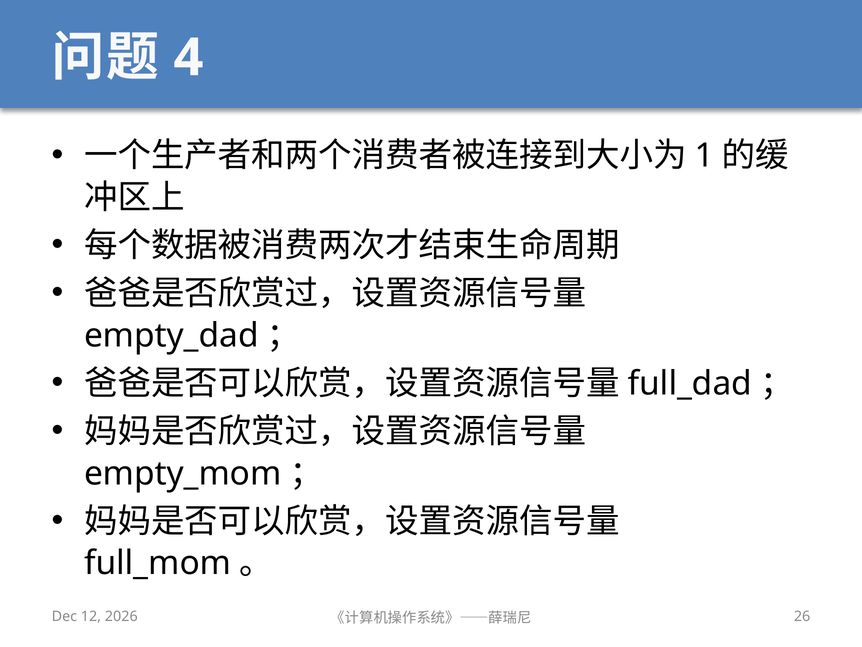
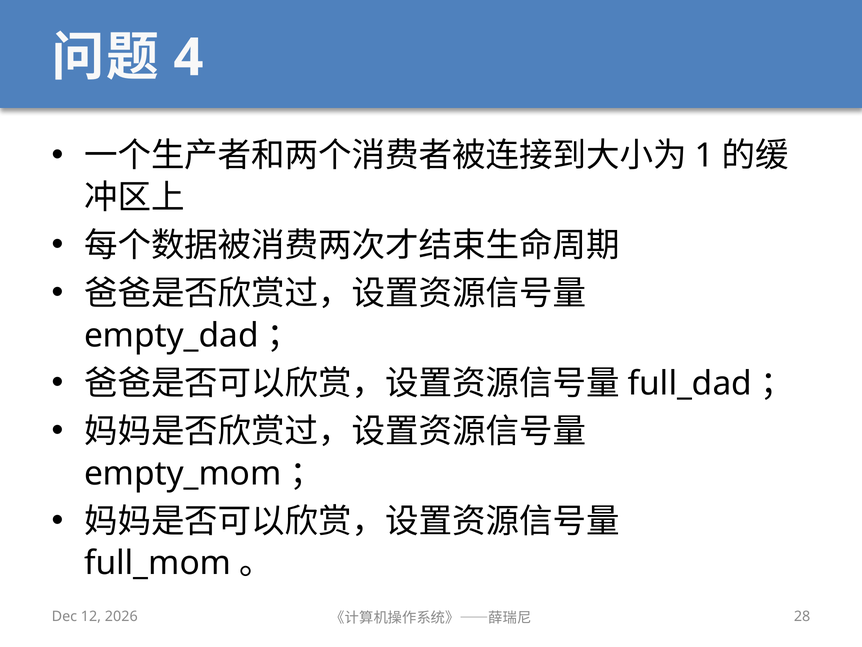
26: 26 -> 28 (802, 616)
